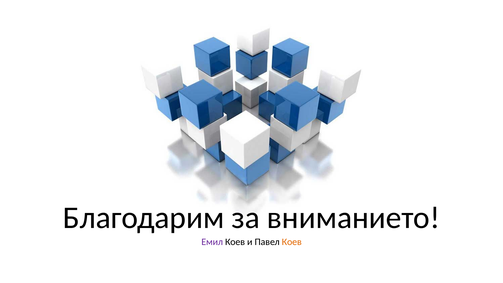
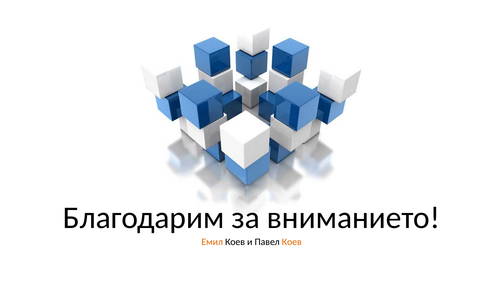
Емил colour: purple -> orange (212, 242)
